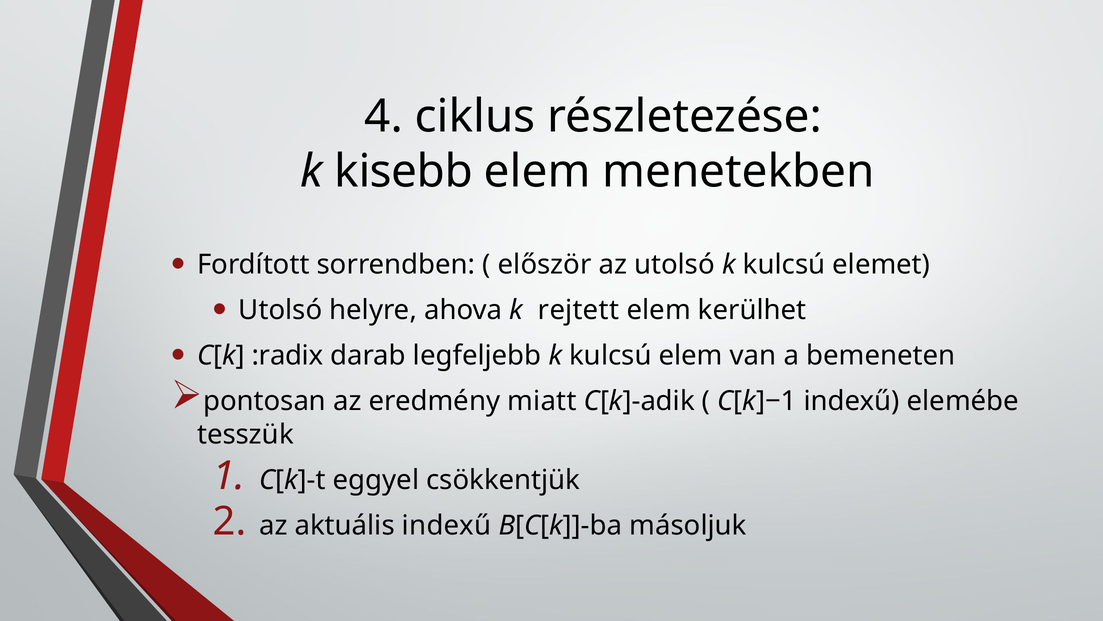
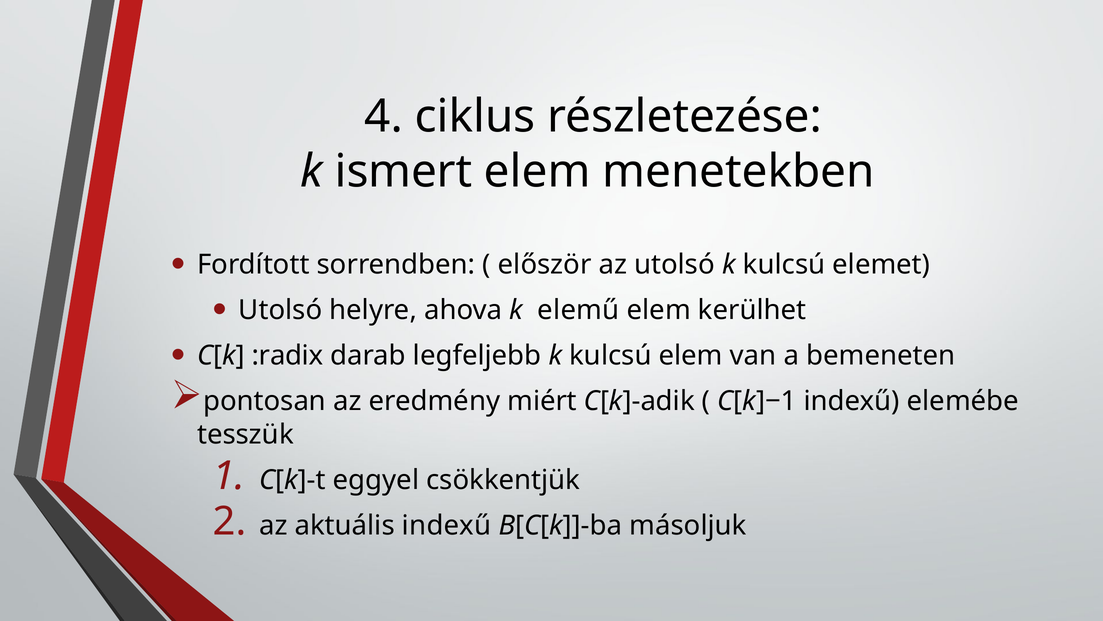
kisebb: kisebb -> ismert (404, 171)
rejtett: rejtett -> elemű (578, 310)
miatt: miatt -> miért (542, 401)
